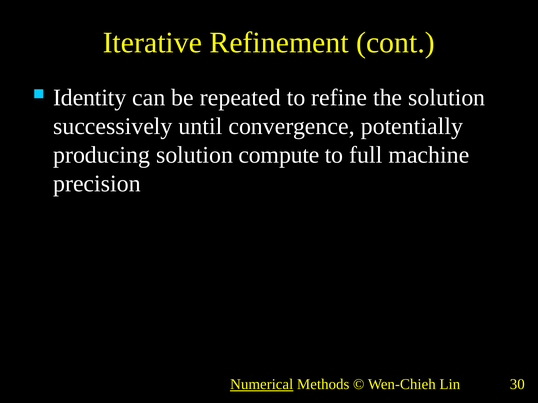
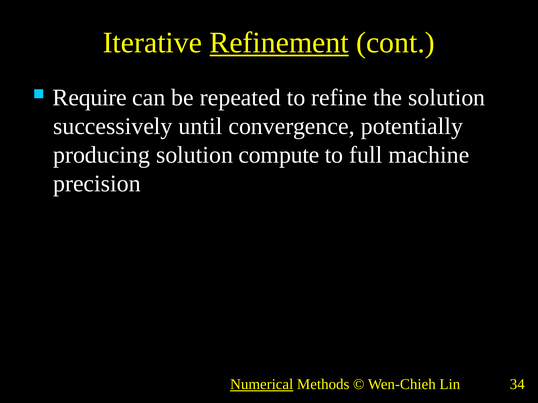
Refinement underline: none -> present (279, 43)
Identity: Identity -> Require (90, 98)
30: 30 -> 34 (517, 385)
